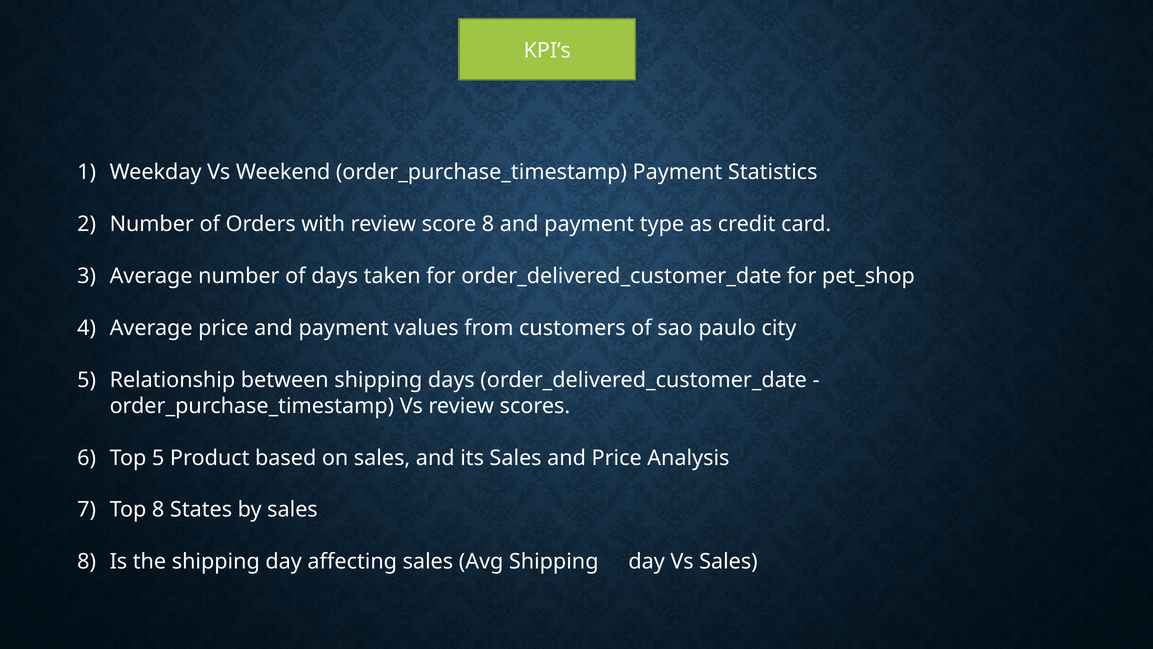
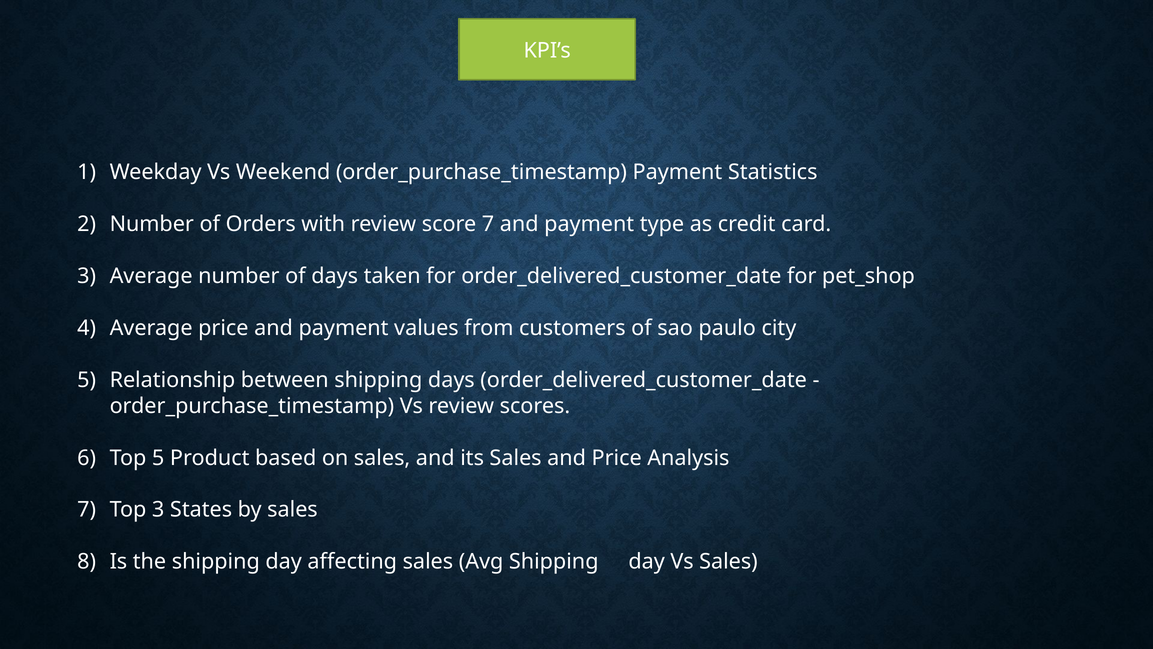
score 8: 8 -> 7 (488, 224)
Top 8: 8 -> 3 (158, 509)
